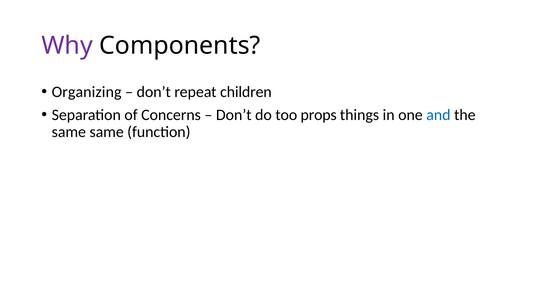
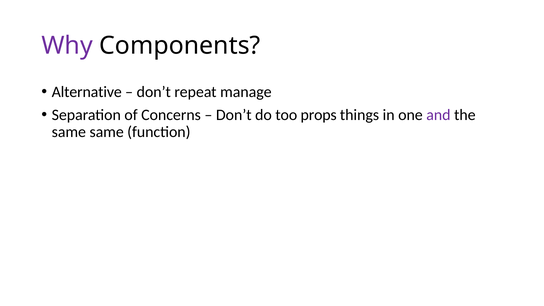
Organizing: Organizing -> Alternative (87, 92)
children: children -> manage (246, 92)
and colour: blue -> purple (438, 115)
